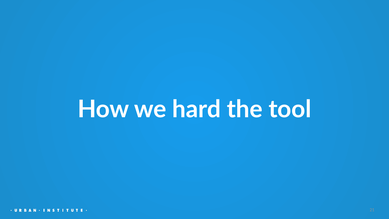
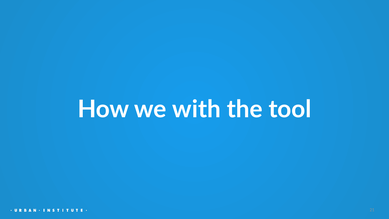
hard: hard -> with (197, 109)
